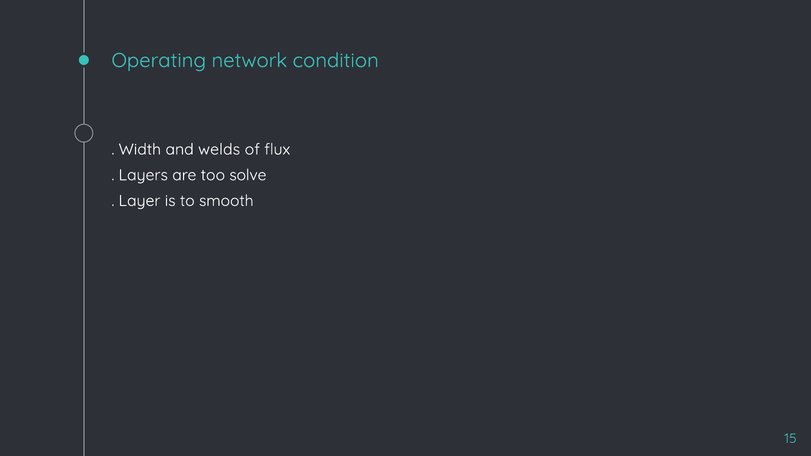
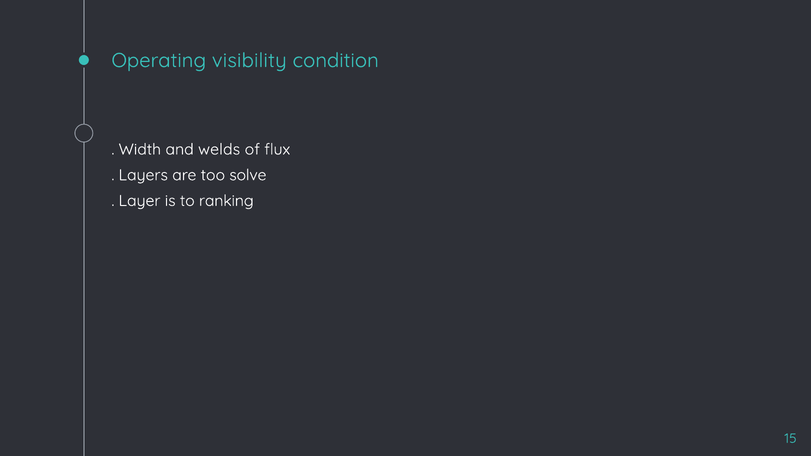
network: network -> visibility (249, 60)
smooth: smooth -> ranking (226, 201)
